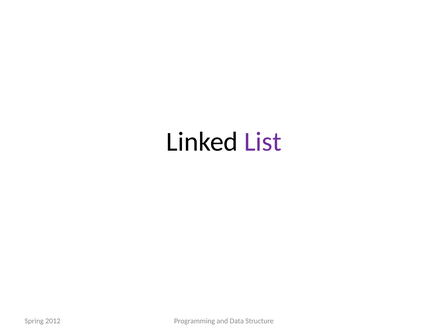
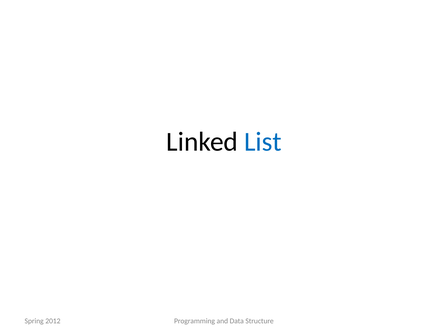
List colour: purple -> blue (263, 142)
